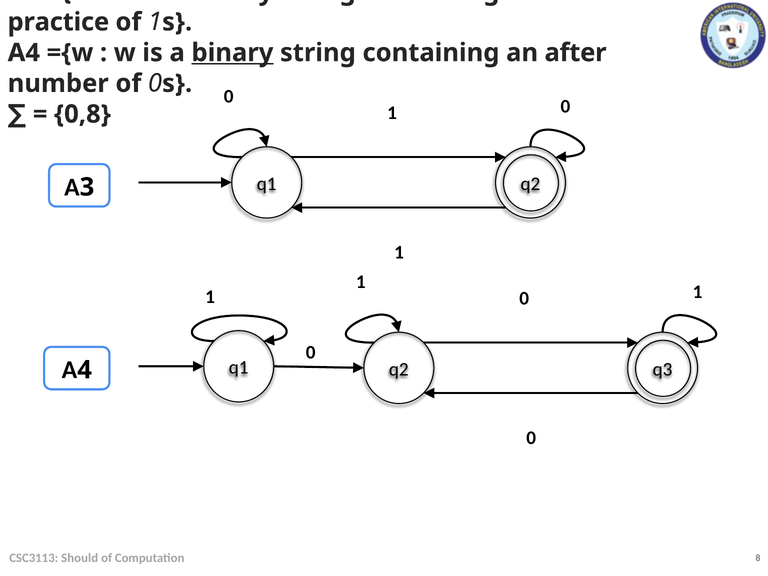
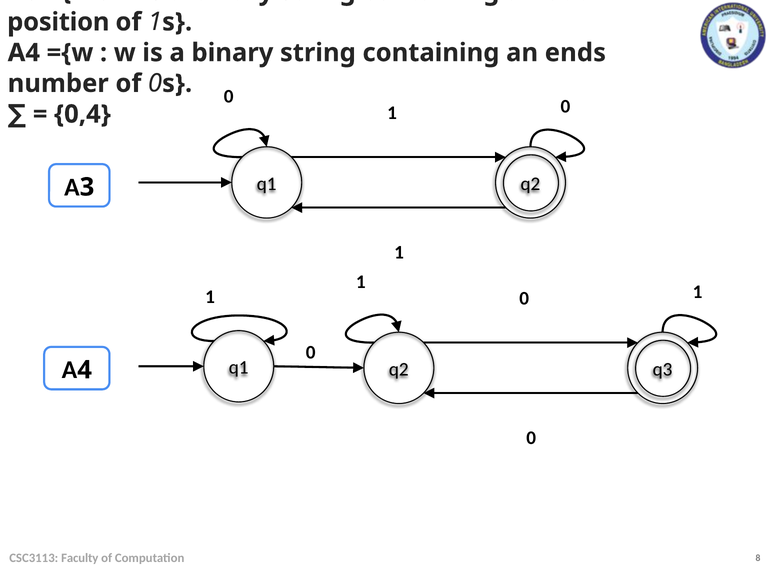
practice: practice -> position (58, 22)
binary underline: present -> none (232, 53)
after: after -> ends (575, 53)
0,8: 0,8 -> 0,4 (82, 114)
Should: Should -> Faculty (80, 558)
